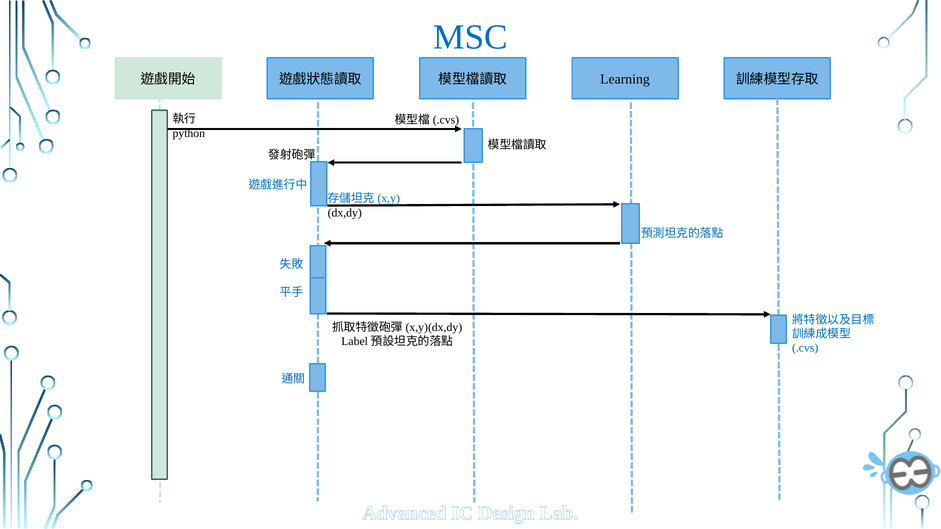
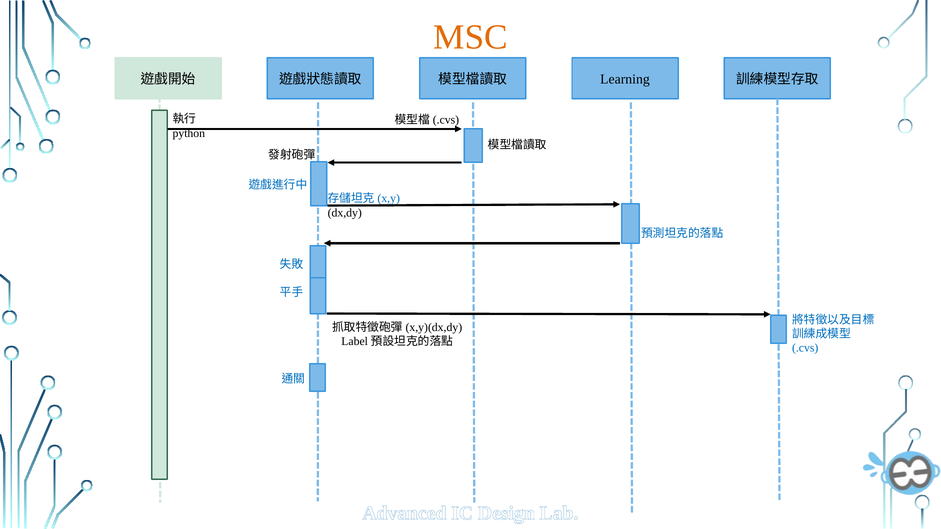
MSC colour: blue -> orange (470, 37)
